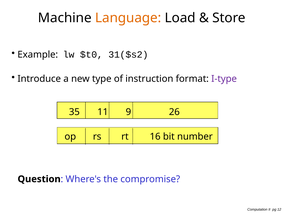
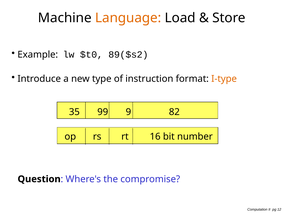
31($s2: 31($s2 -> 89($s2 (128, 55)
I-type colour: purple -> orange (224, 79)
11: 11 -> 99 (103, 112)
26: 26 -> 82 (174, 112)
